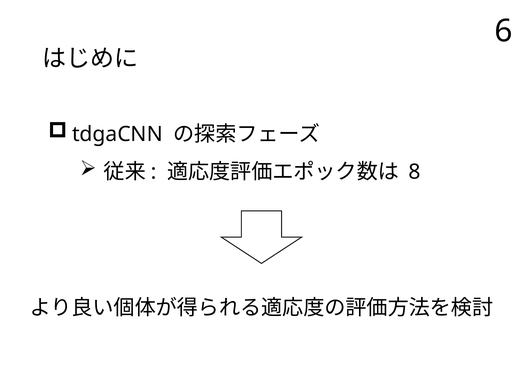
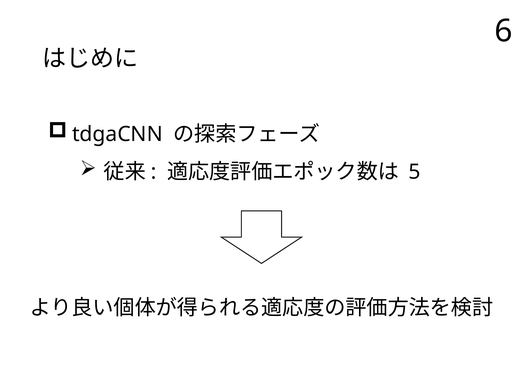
8: 8 -> 5 (415, 172)
